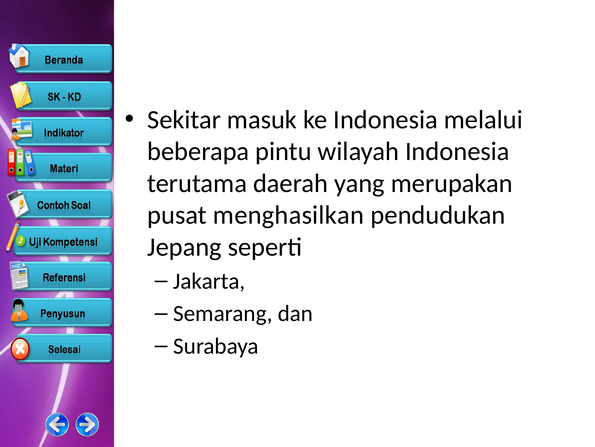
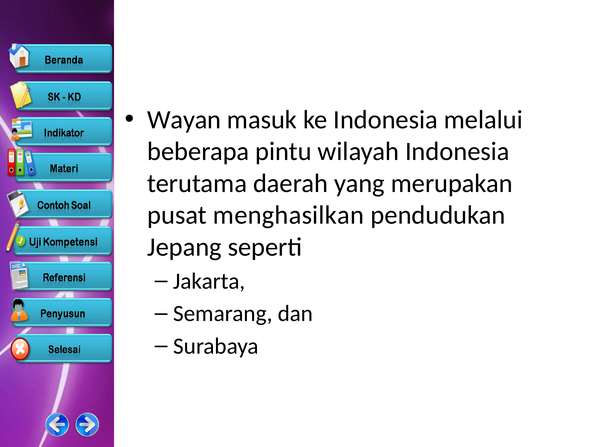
Sekitar: Sekitar -> Wayan (184, 120)
